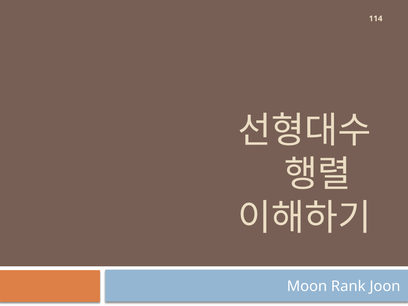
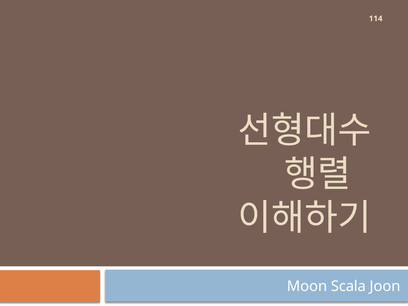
Rank: Rank -> Scala (348, 286)
